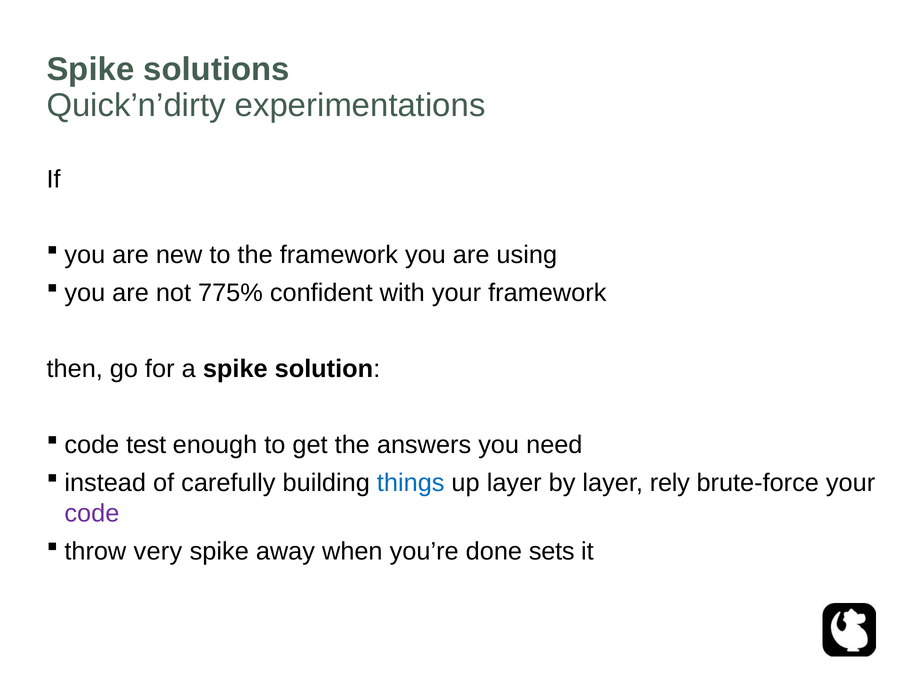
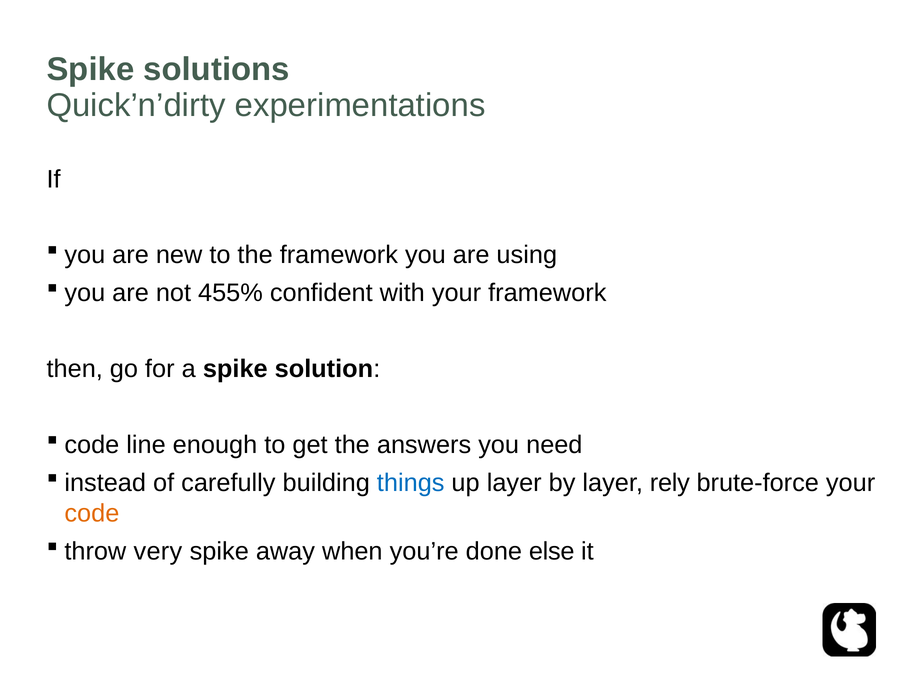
775%: 775% -> 455% (230, 293)
test: test -> line (146, 445)
code colour: purple -> orange (92, 513)
sets: sets -> else (552, 551)
